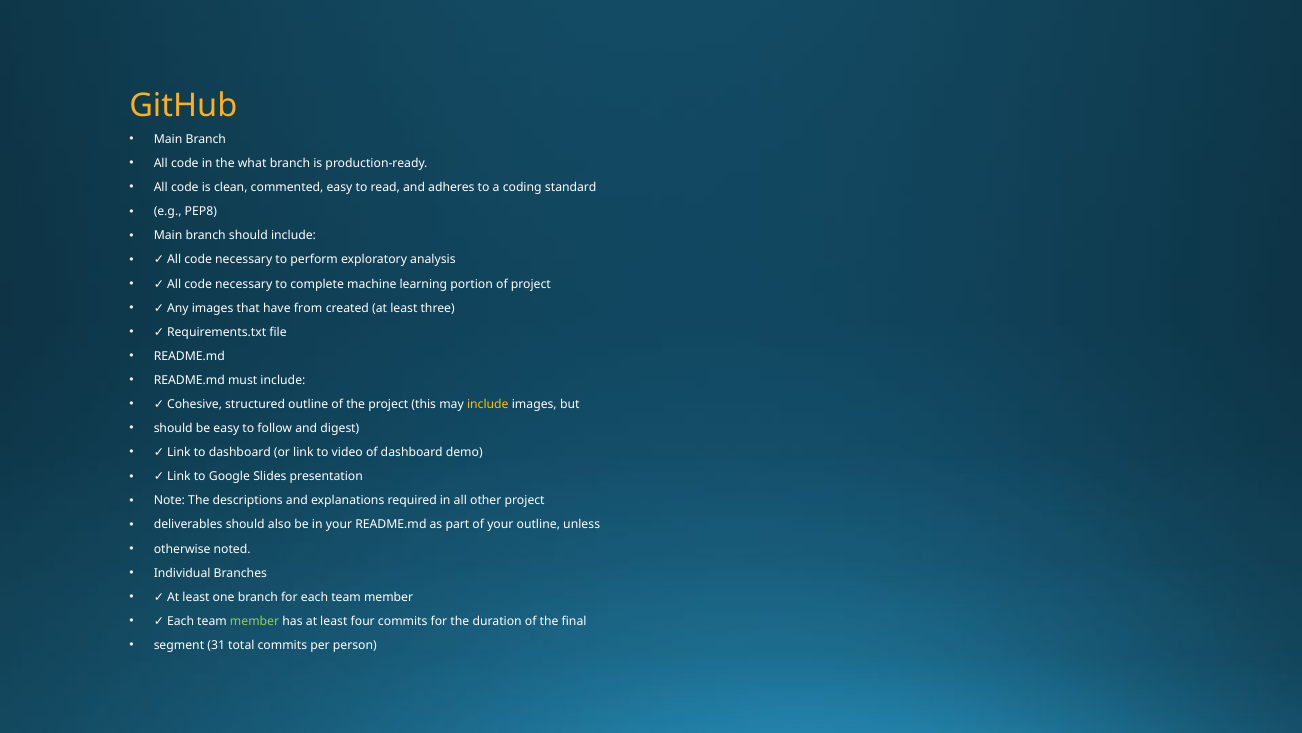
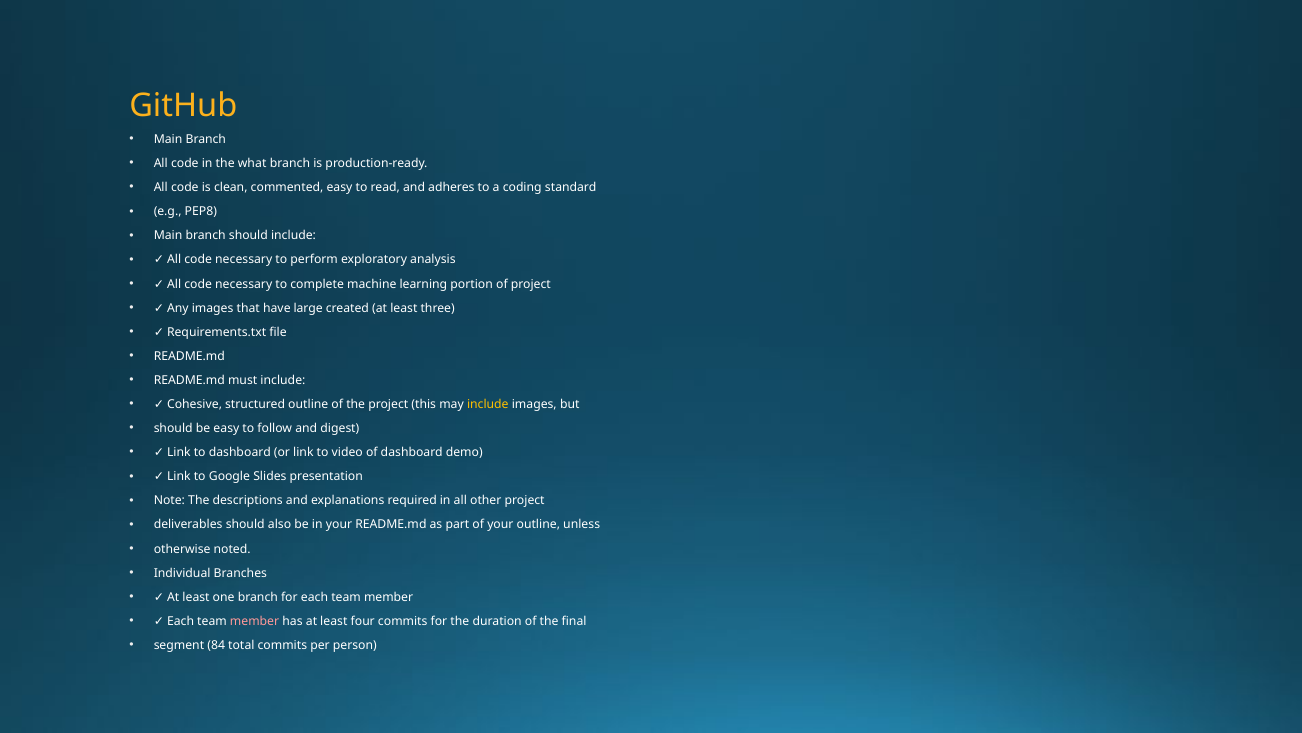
from: from -> large (308, 308)
member colour: light green -> pink (255, 621)
31: 31 -> 84 (216, 645)
